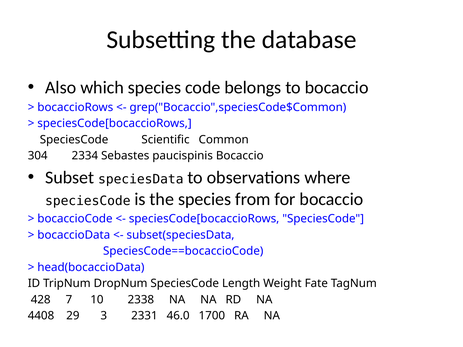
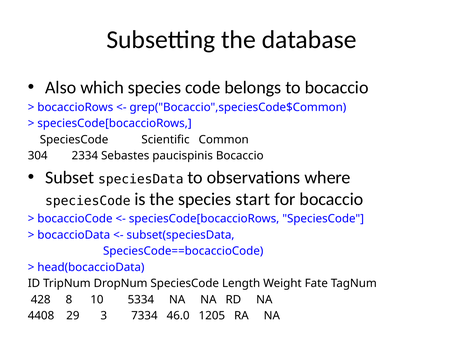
from: from -> start (253, 199)
7: 7 -> 8 (69, 300)
2338: 2338 -> 5334 (141, 300)
2331: 2331 -> 7334 (144, 316)
1700: 1700 -> 1205 (212, 316)
